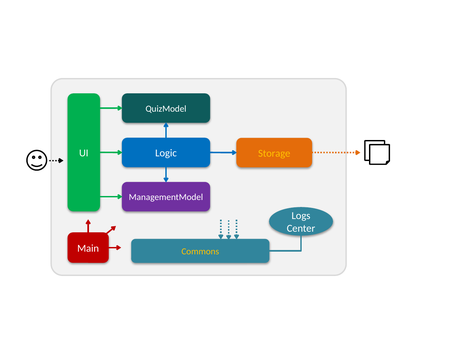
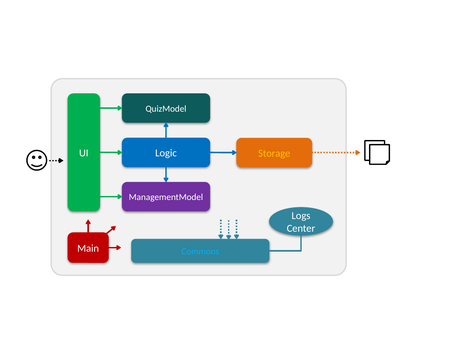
Commons colour: yellow -> light blue (200, 251)
